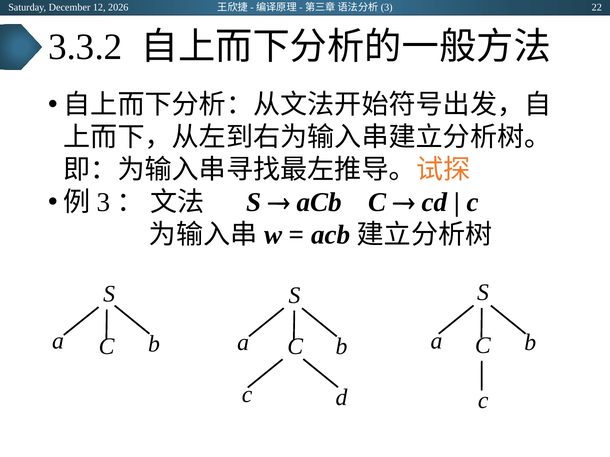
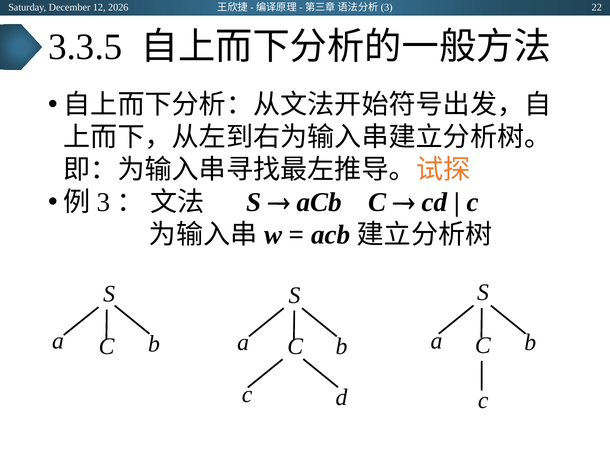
3.3.2: 3.3.2 -> 3.3.5 (85, 47)
